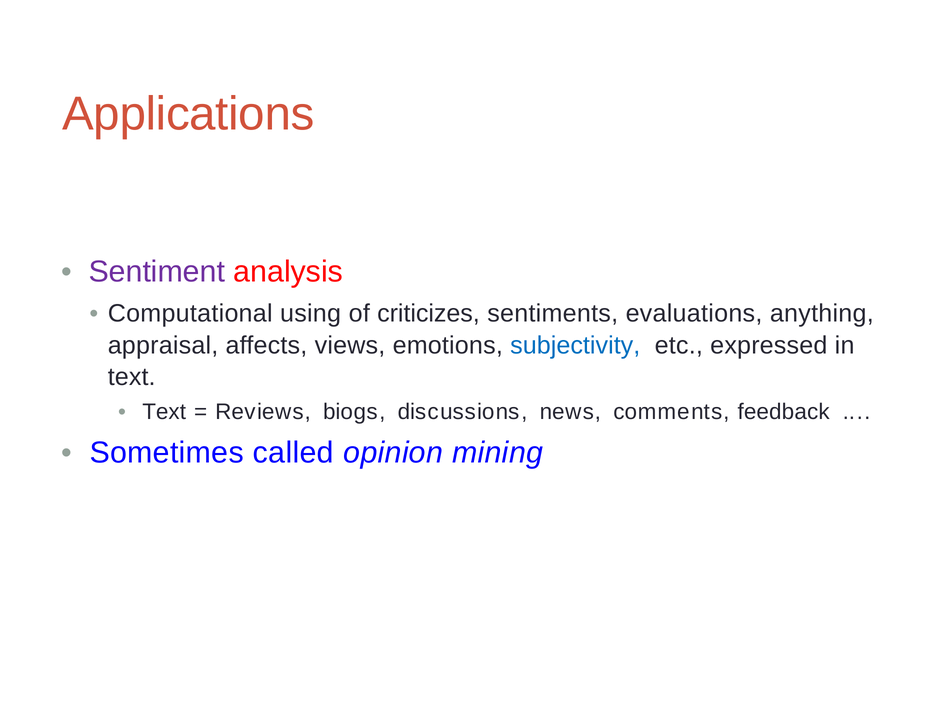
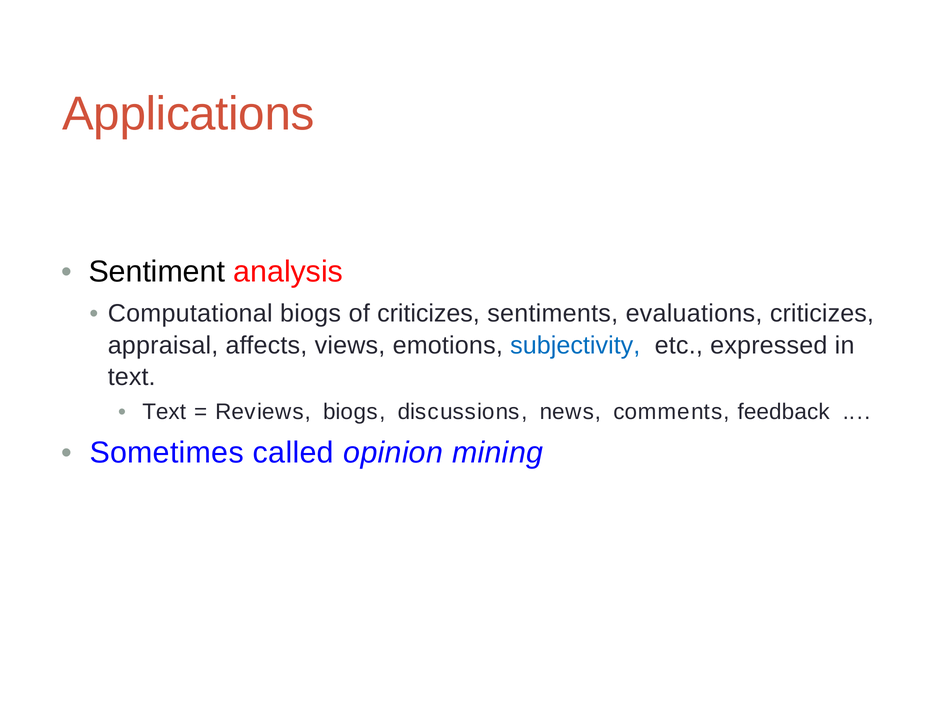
Sentiment colour: purple -> black (157, 272)
Computational using: using -> biogs (311, 314)
evaluations anything: anything -> criticizes (822, 314)
